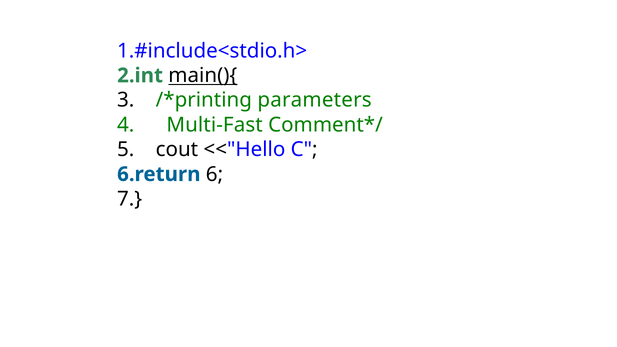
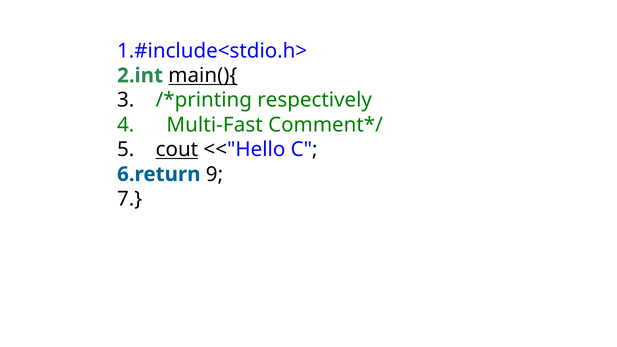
parameters: parameters -> respectively (315, 100)
cout underline: none -> present (177, 150)
6: 6 -> 9 (214, 174)
